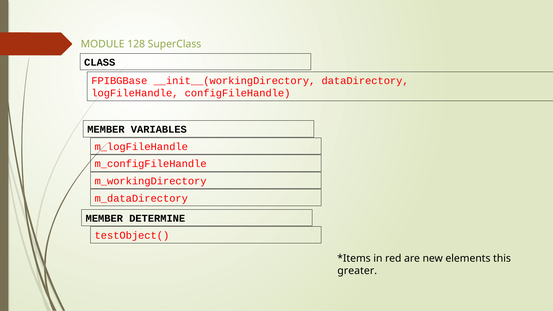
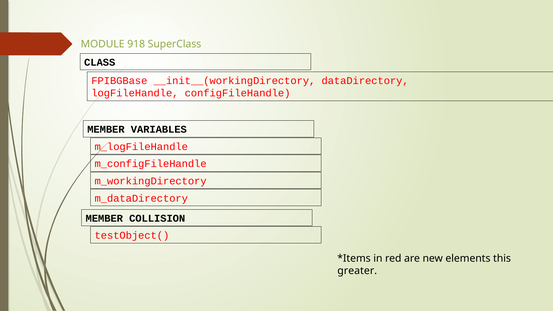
128: 128 -> 918 (136, 44)
DETERMINE: DETERMINE -> COLLISION (157, 218)
